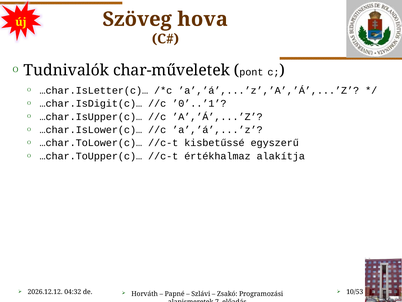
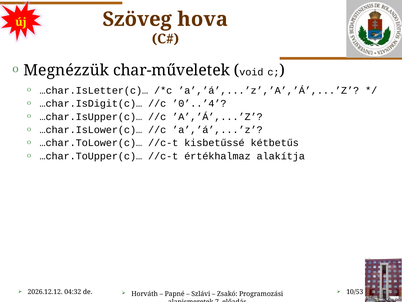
Tudnivalók: Tudnivalók -> Megnézzük (66, 70)
pont: pont -> void (251, 72)
’0’..’1: ’0’..’1 -> ’0’..’4 (199, 103)
egyszerű: egyszerű -> kétbetűs (275, 143)
